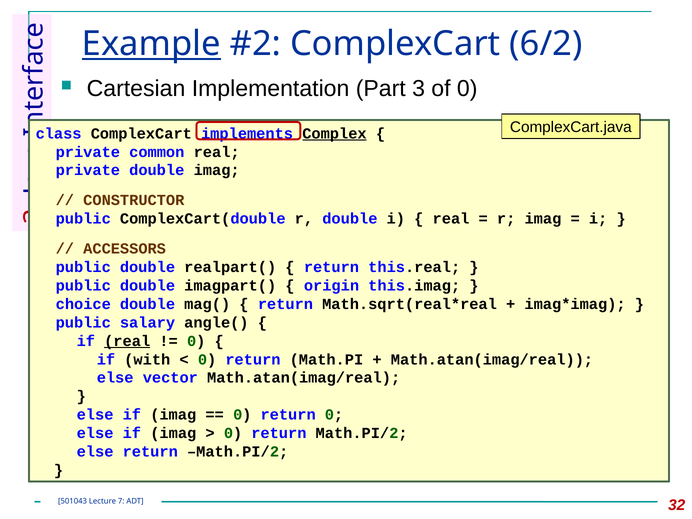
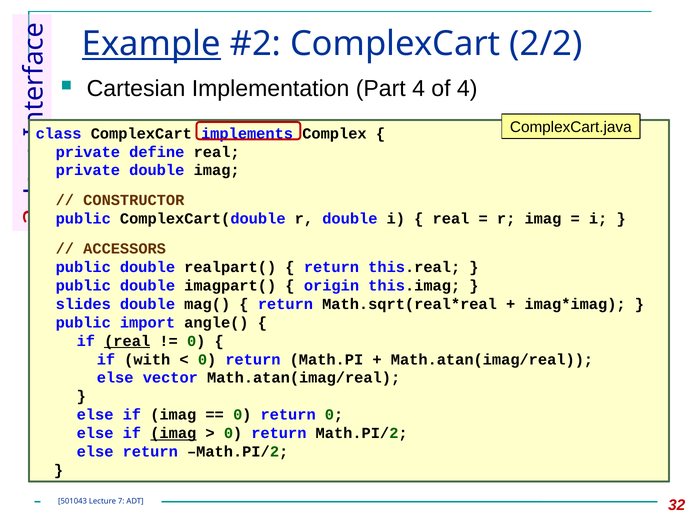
6/2: 6/2 -> 2/2 (546, 44)
Part 3: 3 -> 4 (419, 89)
of 0: 0 -> 4 (467, 89)
Complex underline: present -> none (334, 133)
common: common -> define (157, 152)
choice: choice -> slides (83, 304)
salary: salary -> import (148, 323)
imag underline: none -> present (173, 433)
